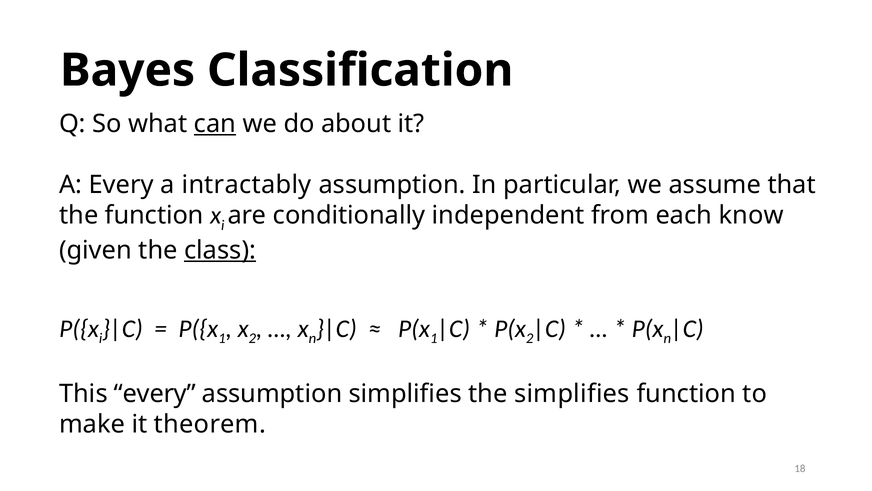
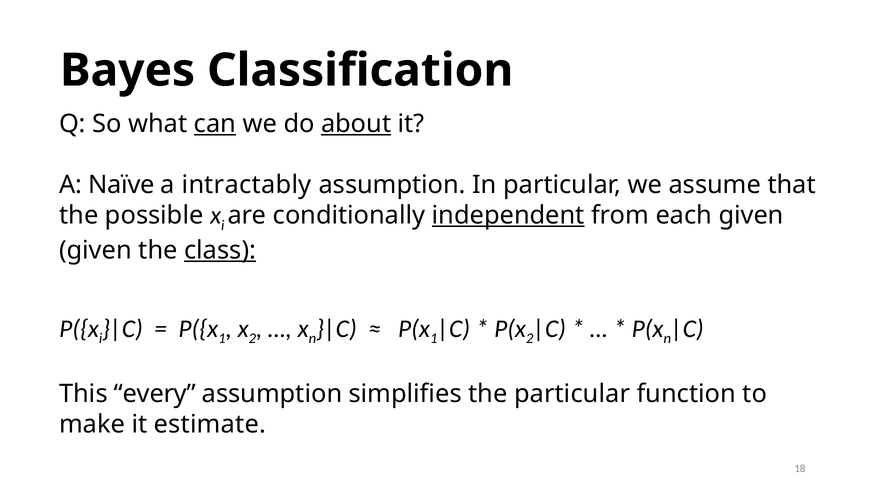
about underline: none -> present (356, 124)
A Every: Every -> Naïve (121, 185)
the function: function -> possible (154, 215)
independent underline: none -> present (508, 215)
each know: know -> given (751, 215)
the simplifies: simplifies -> particular (572, 394)
theorem: theorem -> estimate (210, 424)
